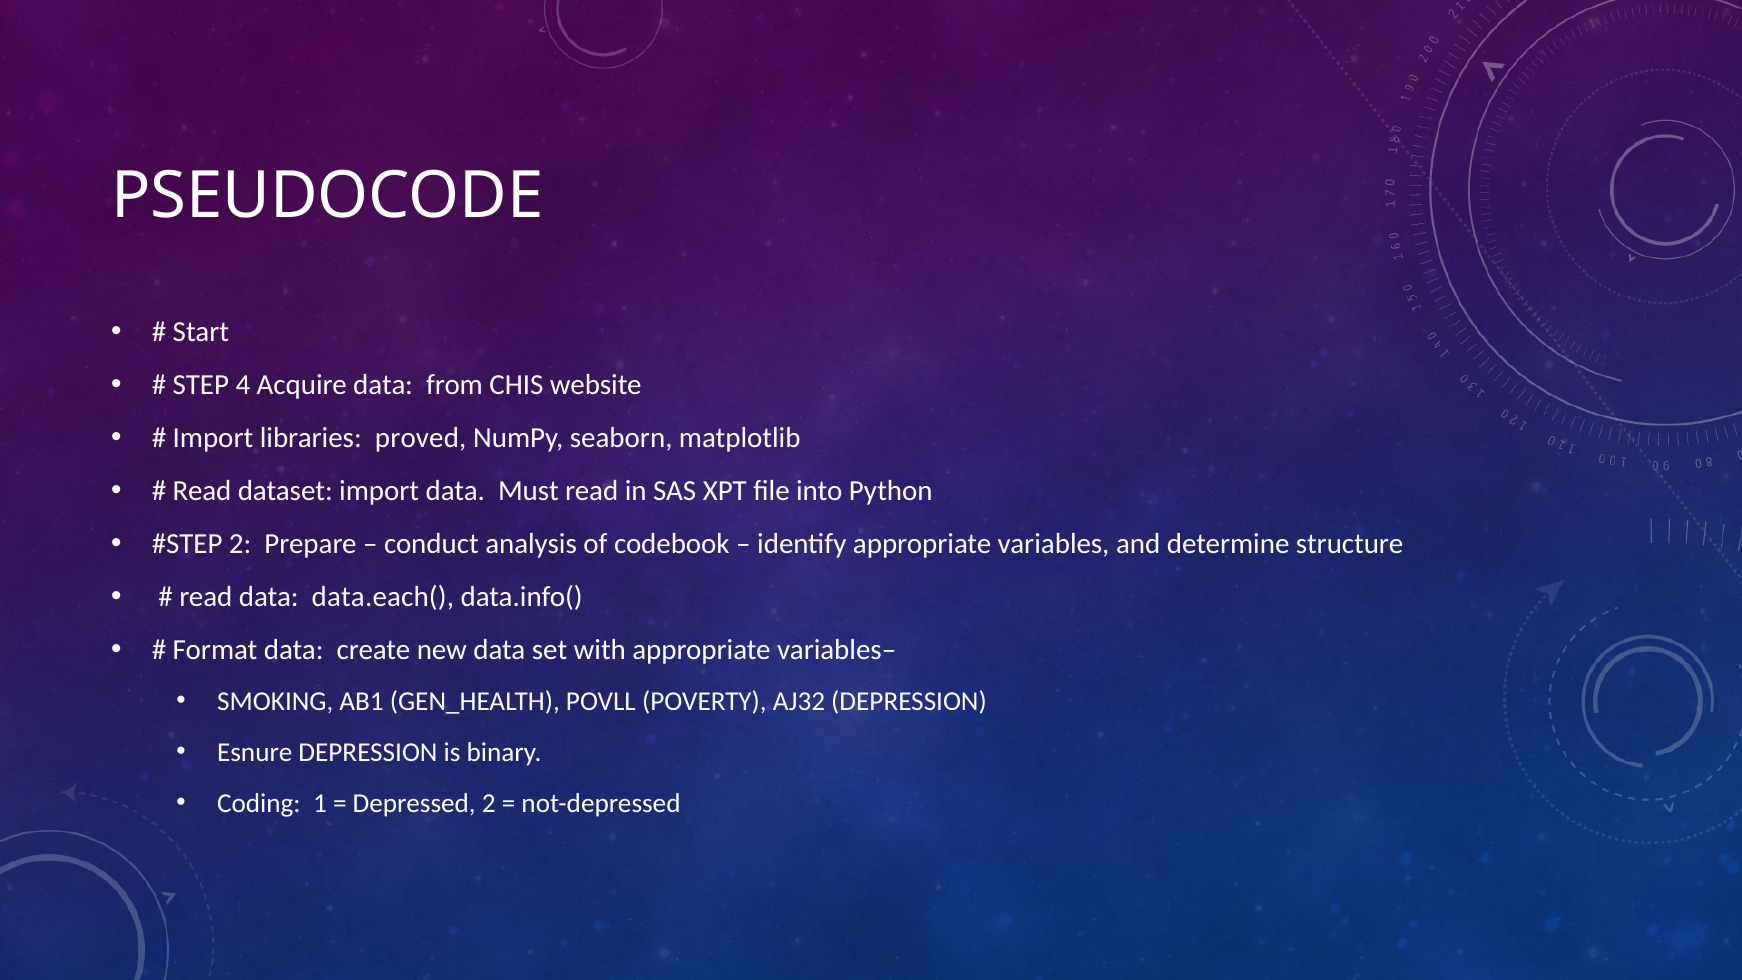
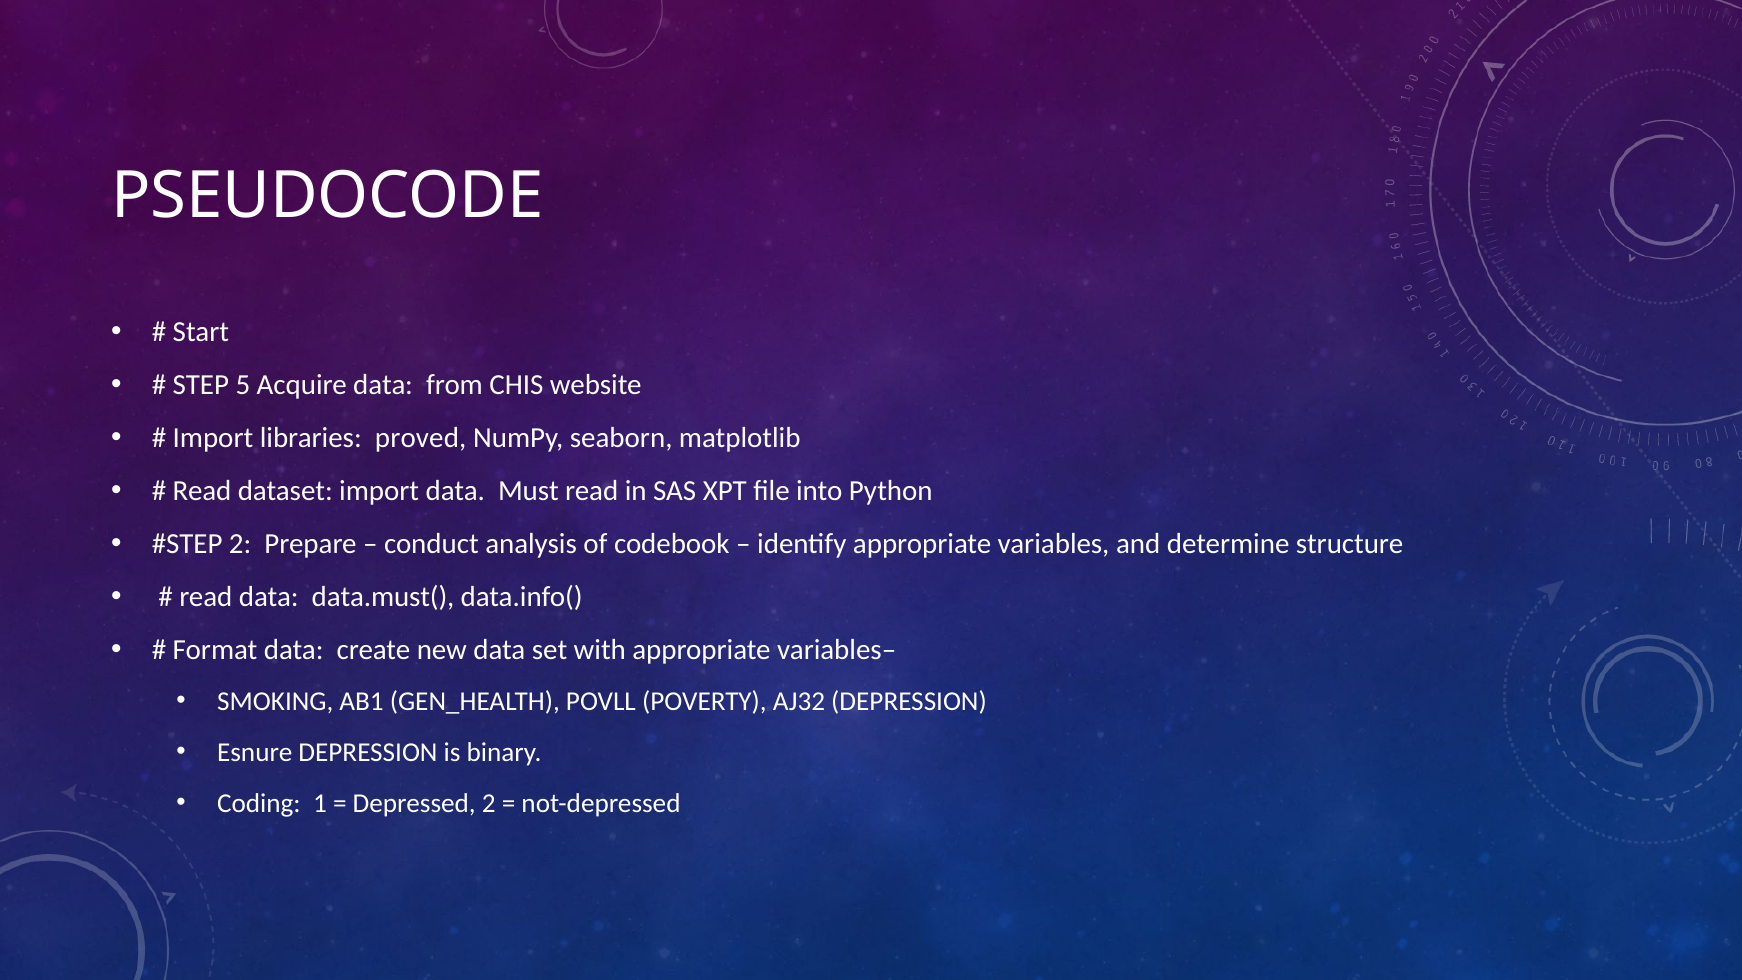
4: 4 -> 5 (243, 385)
data.each(: data.each( -> data.must( (383, 597)
